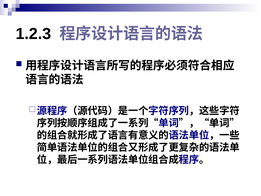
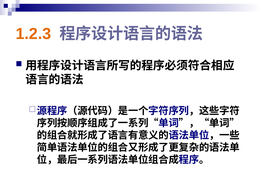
1.2.3 colour: black -> orange (33, 34)
